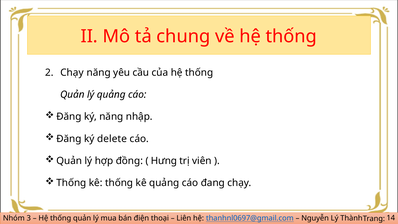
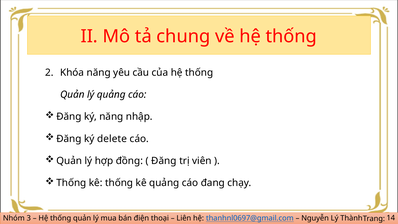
Chạy: Chạy -> Khóa (72, 73)
Hưng: Hưng -> Đăng (164, 161)
